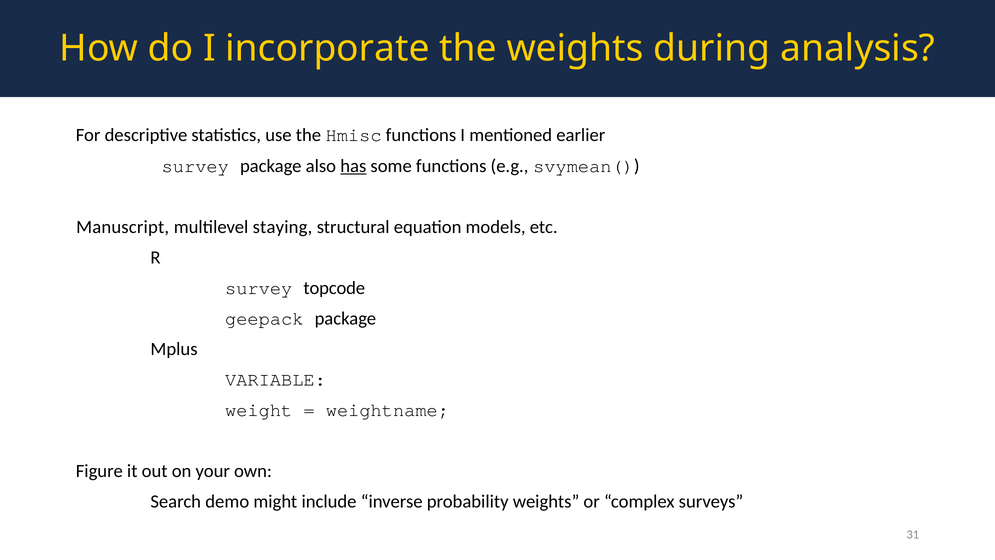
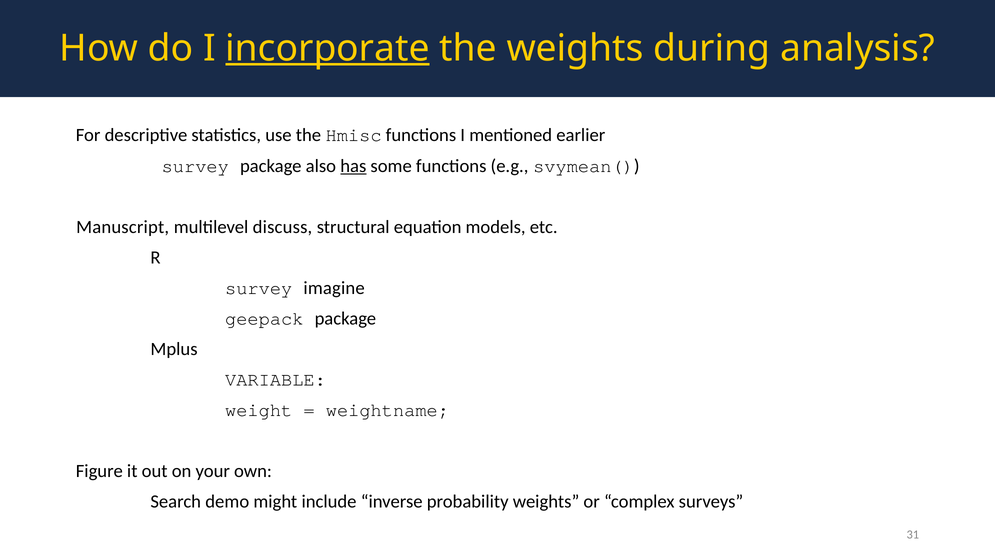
incorporate underline: none -> present (327, 48)
staying: staying -> discuss (282, 227)
topcode: topcode -> imagine (334, 288)
